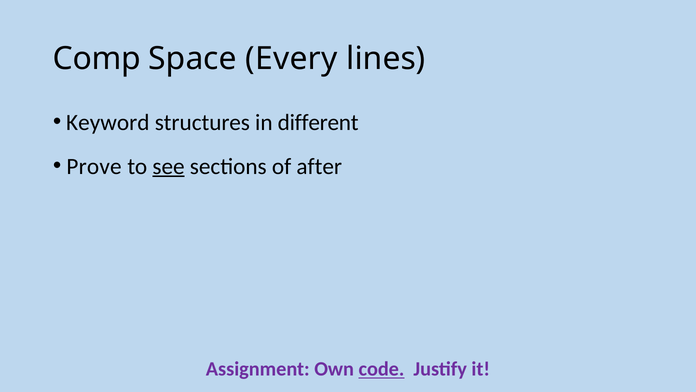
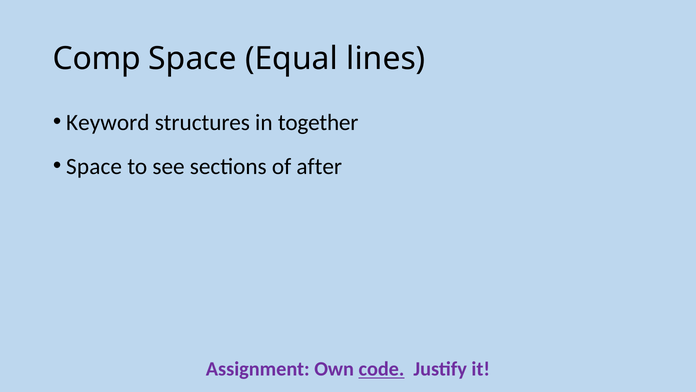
Every: Every -> Equal (292, 58)
different: different -> together (318, 122)
Prove: Prove -> Space (94, 166)
see underline: present -> none (169, 166)
